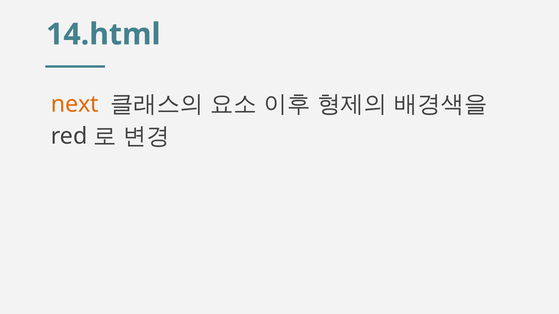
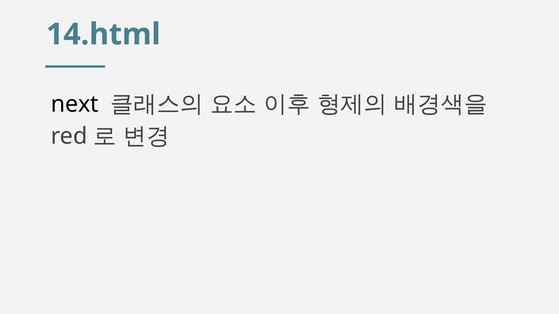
next colour: orange -> black (75, 104)
